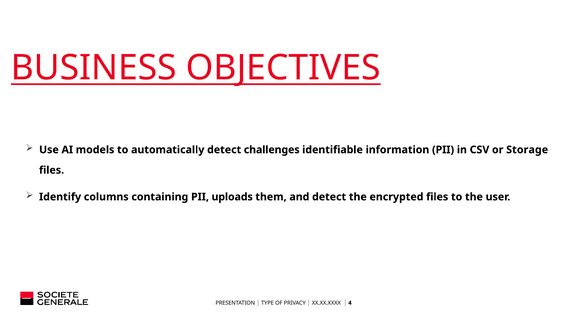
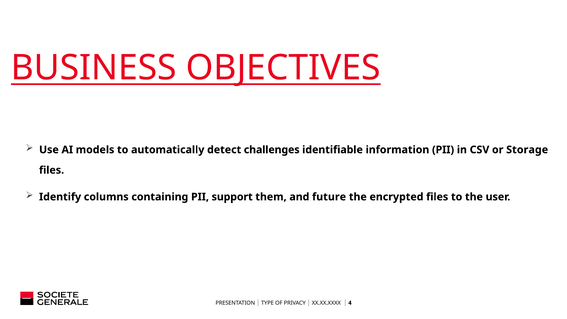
uploads: uploads -> support (232, 197)
and detect: detect -> future (329, 197)
